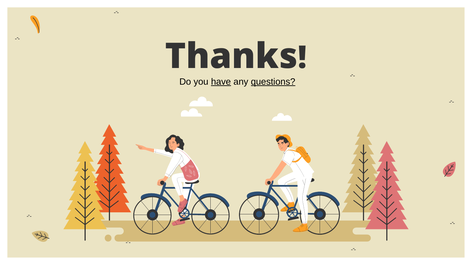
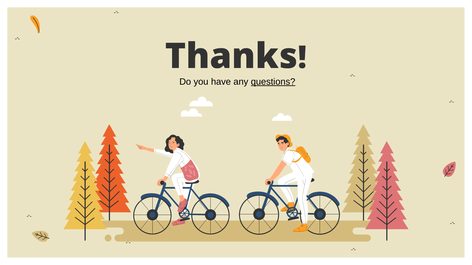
have underline: present -> none (221, 82)
